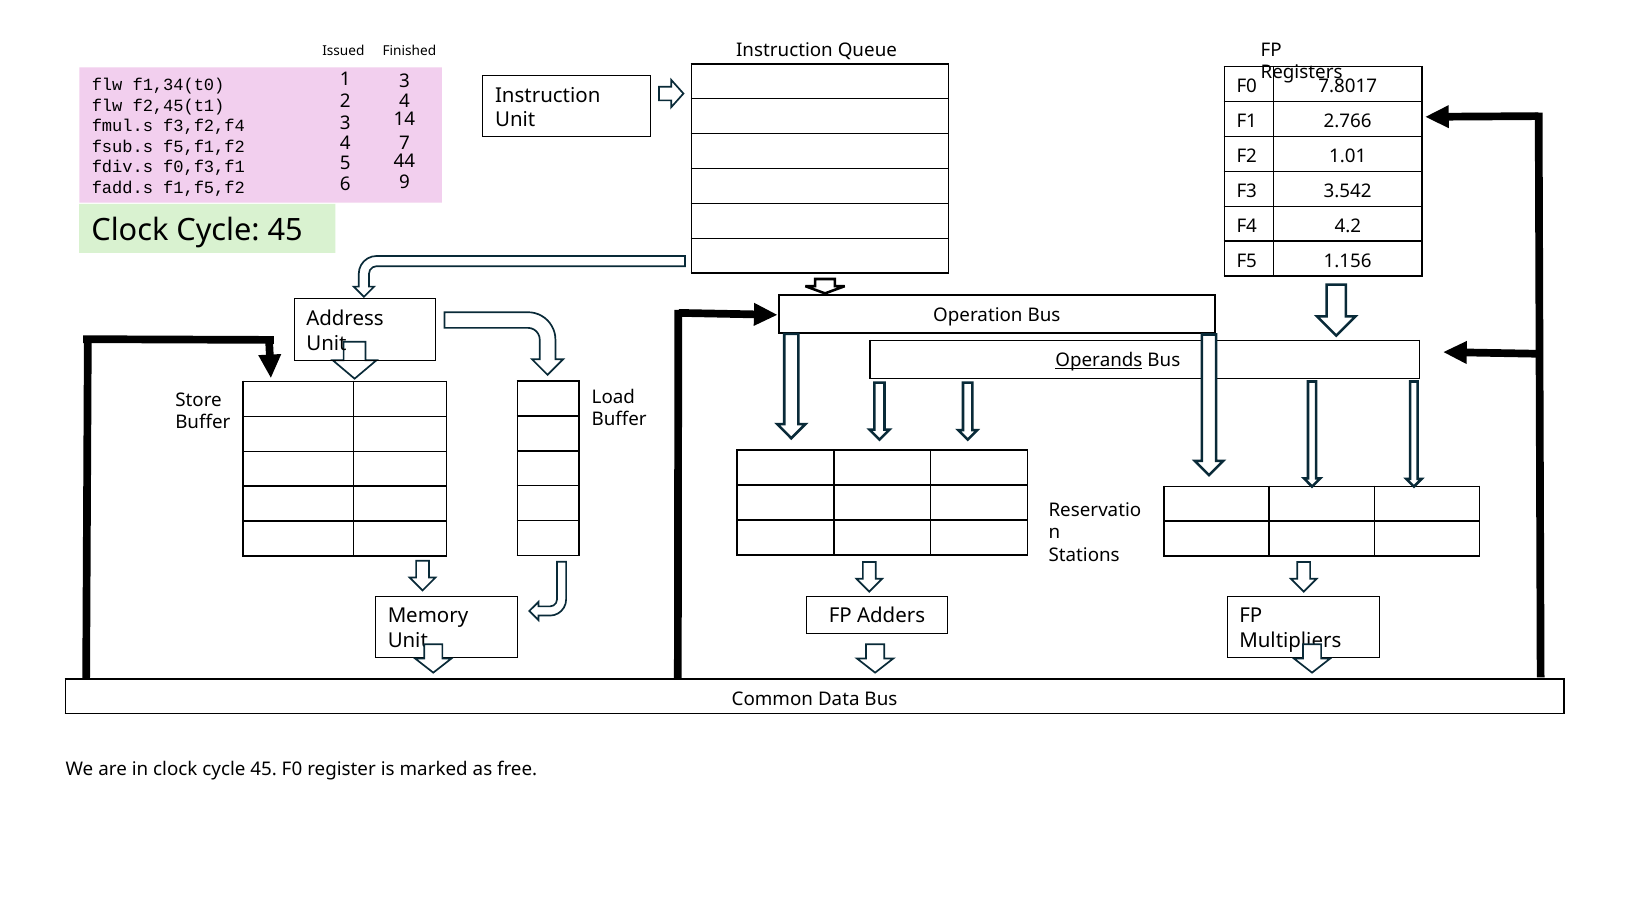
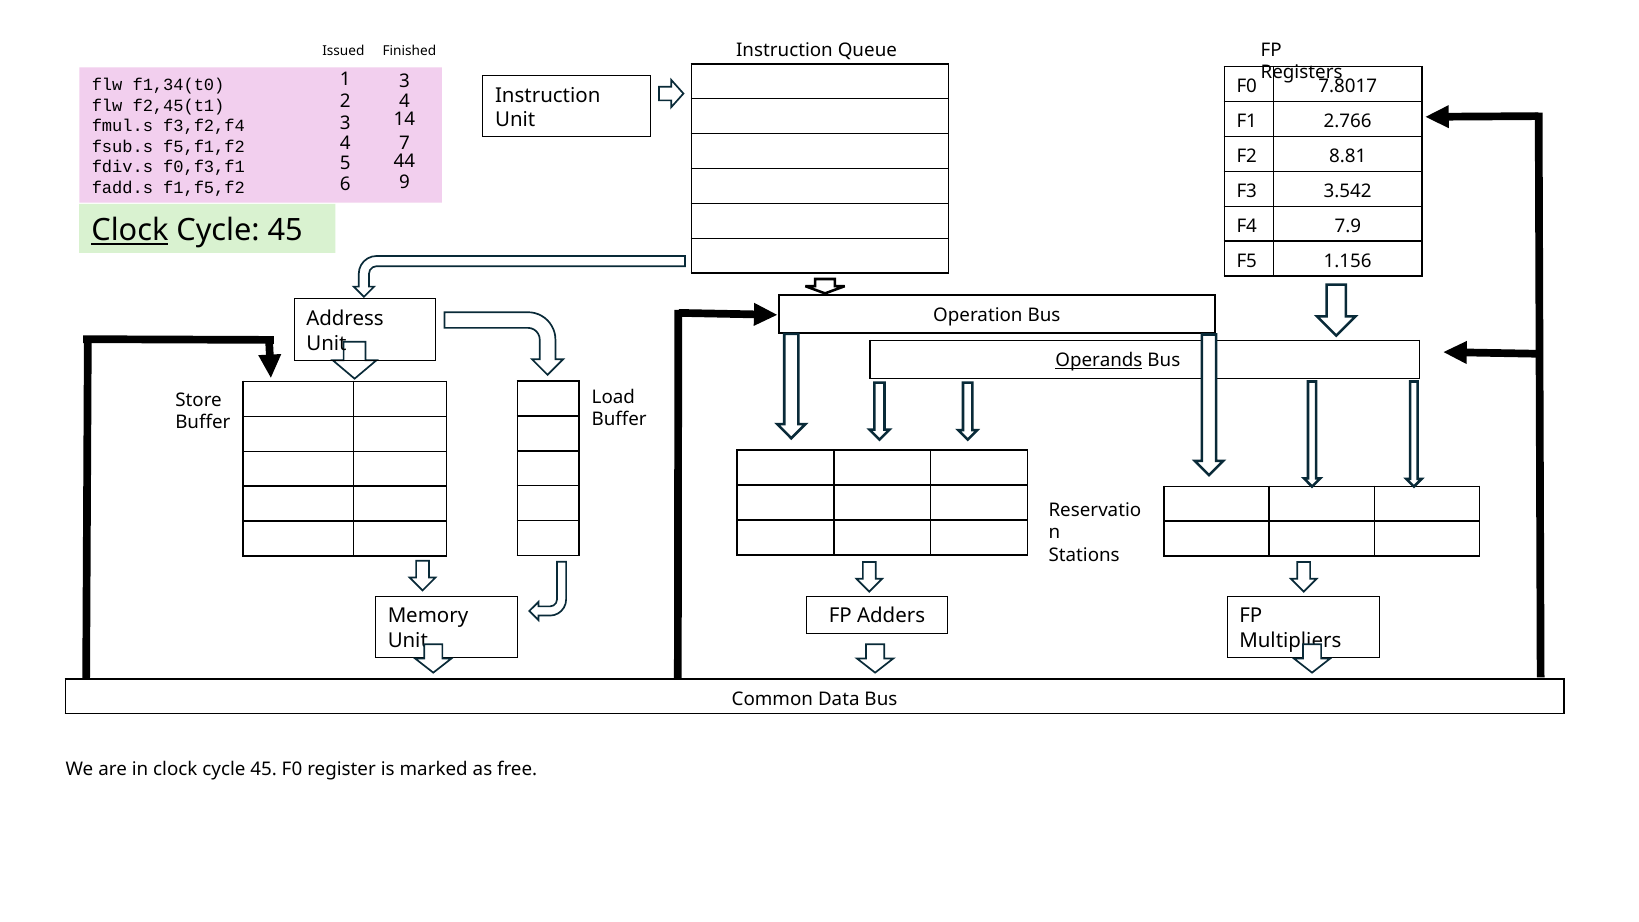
1.01: 1.01 -> 8.81 (1348, 156)
4.2: 4.2 -> 7.9 (1348, 226)
Clock underline: none -> present (130, 230)
